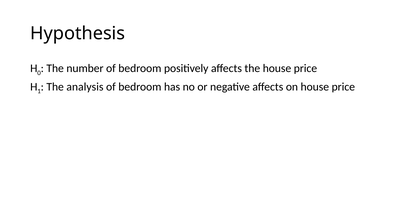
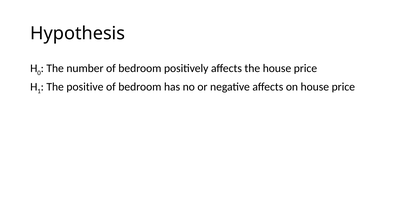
analysis: analysis -> positive (85, 87)
